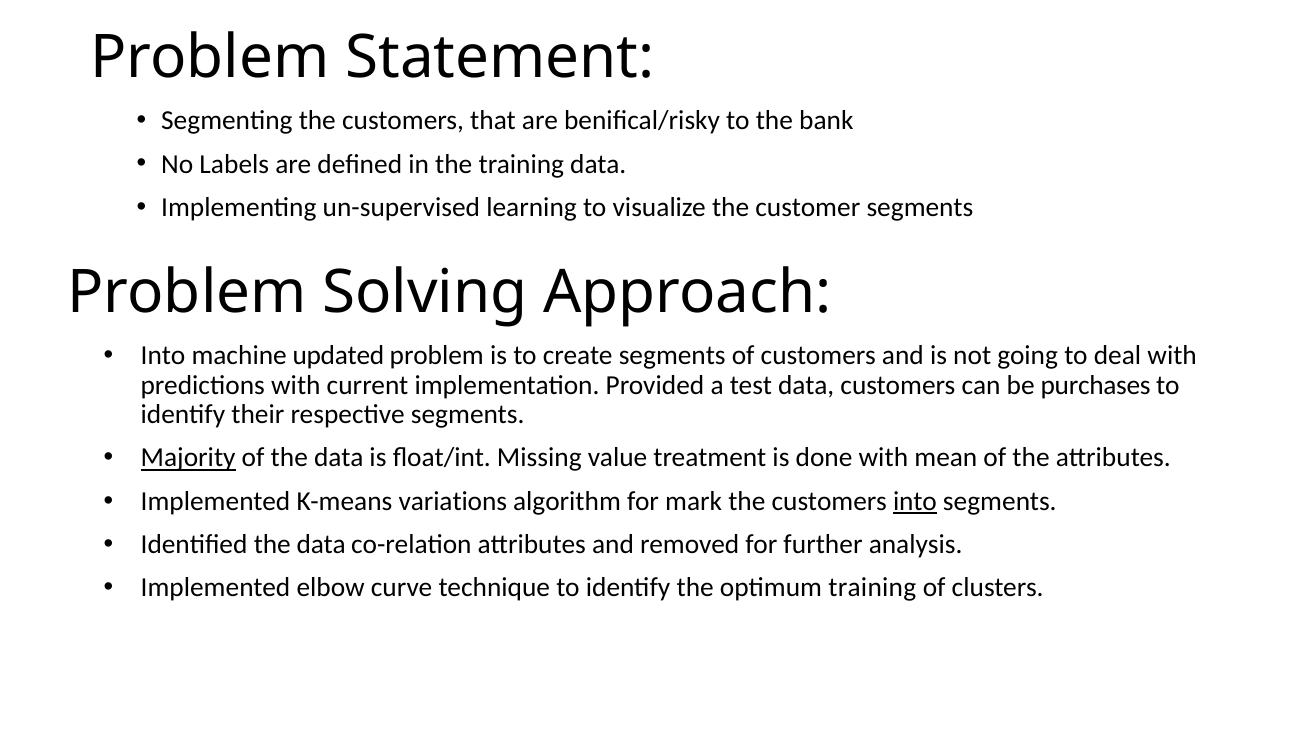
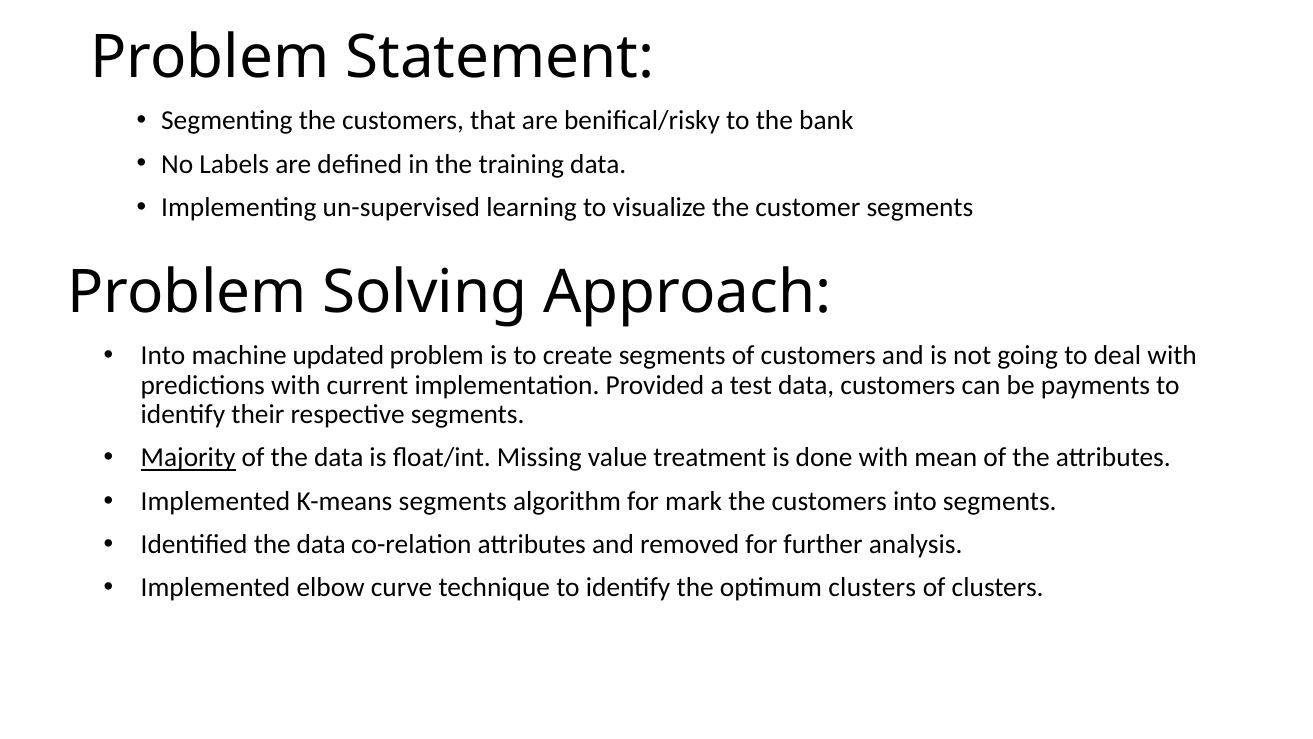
purchases: purchases -> payments (1096, 385)
K-means variations: variations -> segments (453, 501)
into underline: present -> none (915, 501)
optimum training: training -> clusters (872, 587)
